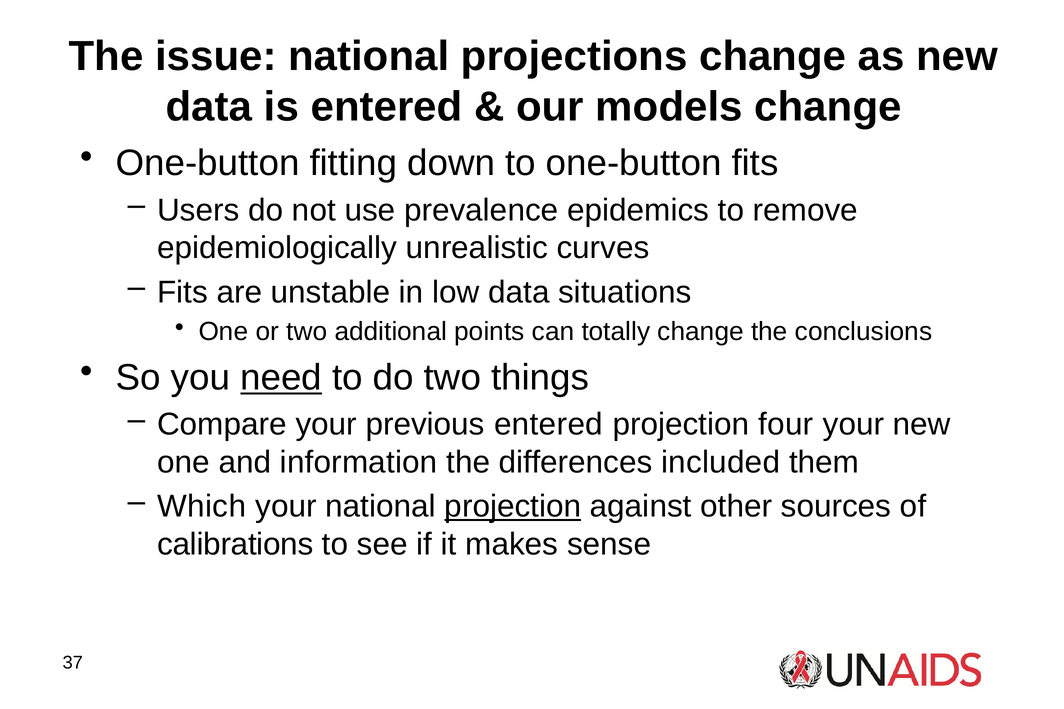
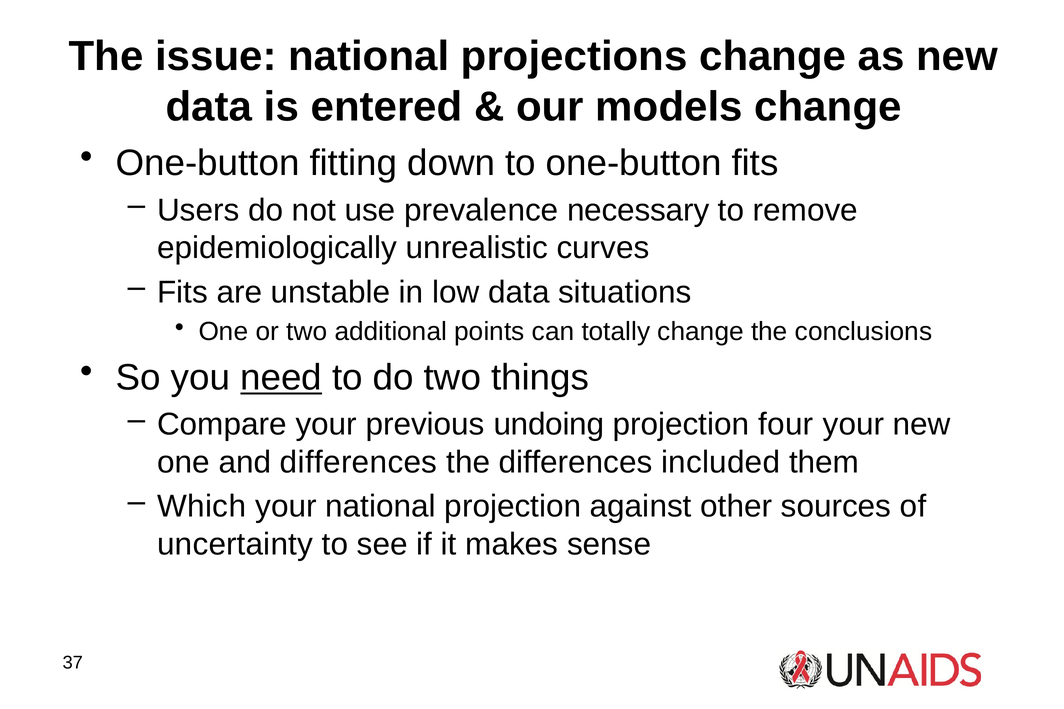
epidemics: epidemics -> necessary (638, 210)
previous entered: entered -> undoing (549, 425)
and information: information -> differences (359, 463)
projection underline: present -> none (513, 507)
calibrations: calibrations -> uncertainty (235, 544)
